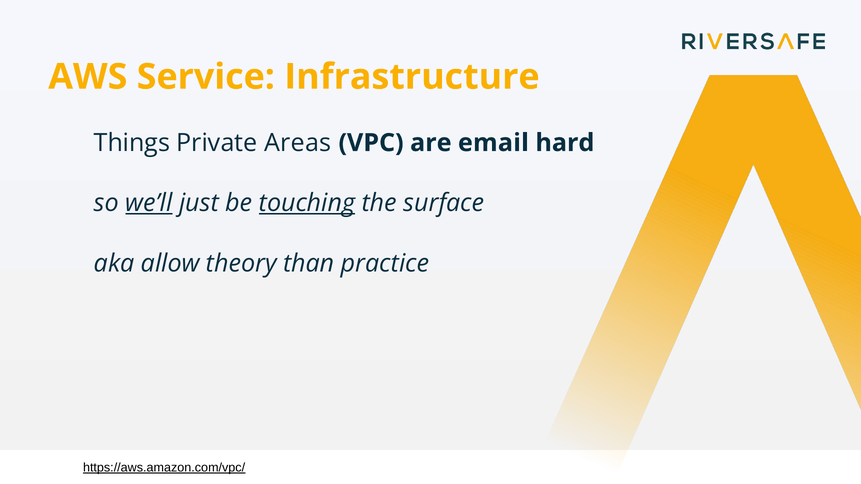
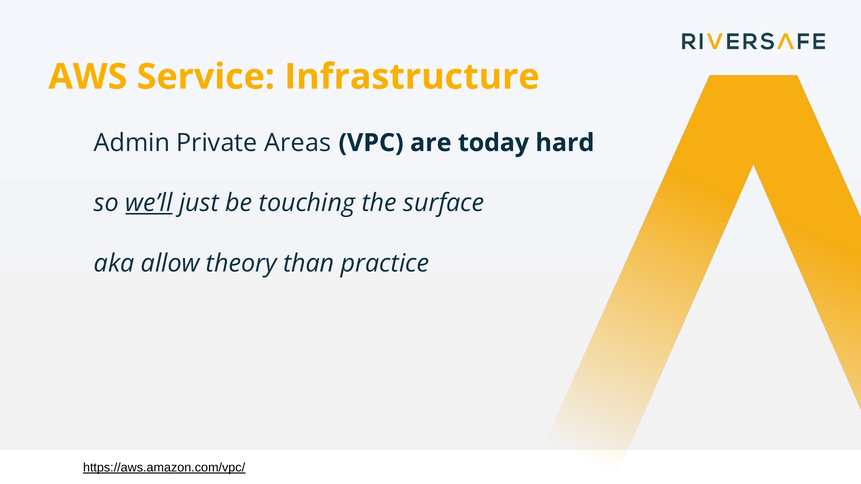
Things: Things -> Admin (132, 143)
email: email -> today (494, 143)
touching underline: present -> none (307, 203)
